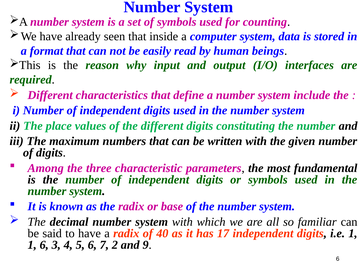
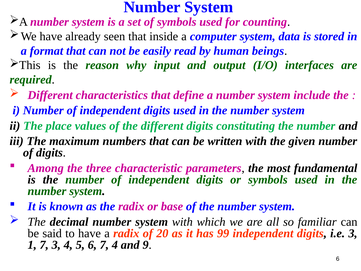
40: 40 -> 20 (162, 233)
17: 17 -> 99 (223, 233)
i.e 1: 1 -> 3 (353, 233)
1 6: 6 -> 7 (44, 245)
7 2: 2 -> 4 (115, 245)
